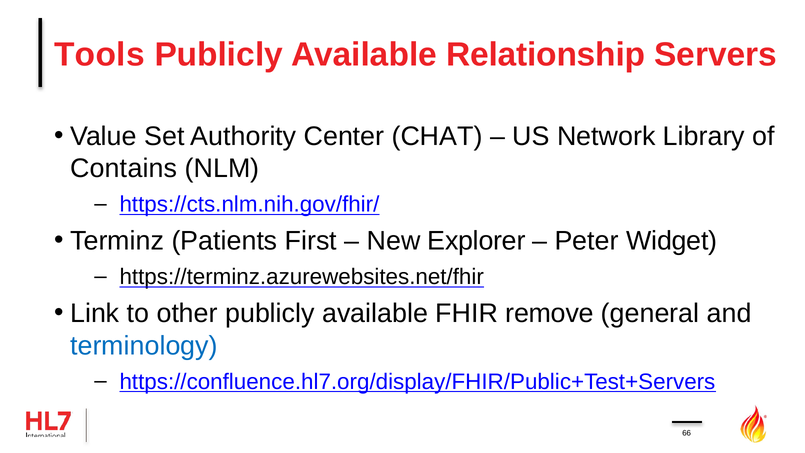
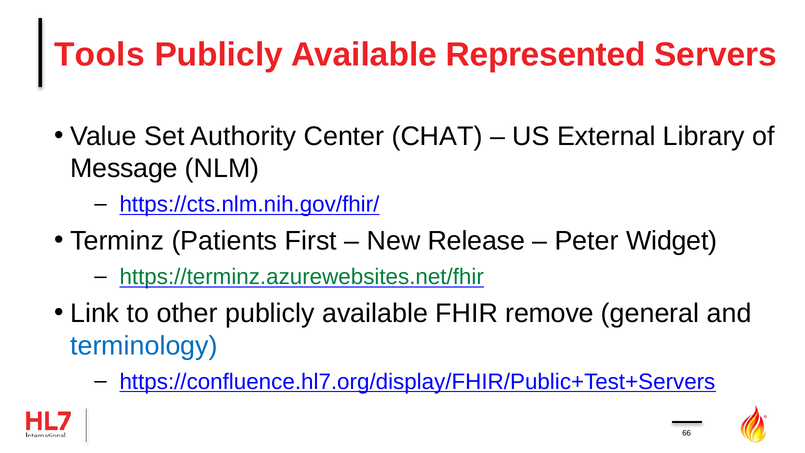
Relationship: Relationship -> Represented (546, 55)
Network: Network -> External (606, 136)
Contains: Contains -> Message (124, 169)
Explorer: Explorer -> Release (476, 241)
https://terminz.azurewebsites.net/fhir colour: black -> green (302, 277)
